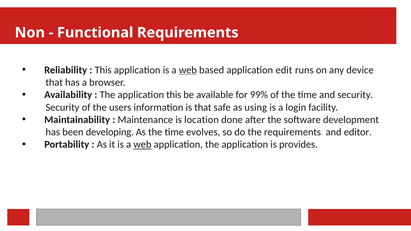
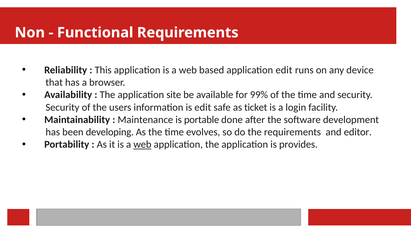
web underline: present -> none (188, 70)
application this: this -> site (174, 95)
is that: that -> edit (203, 107)
using: using -> ticket (256, 107)
location: location -> portable (202, 120)
